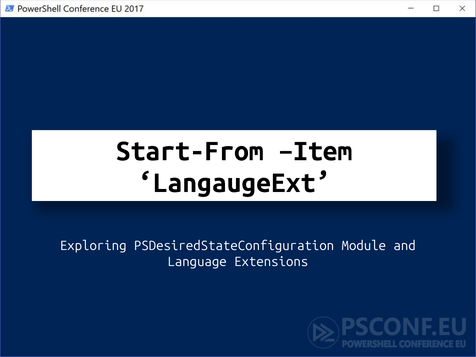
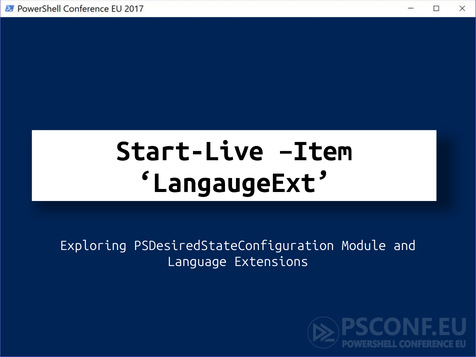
Start-From: Start-From -> Start-Live (190, 152)
